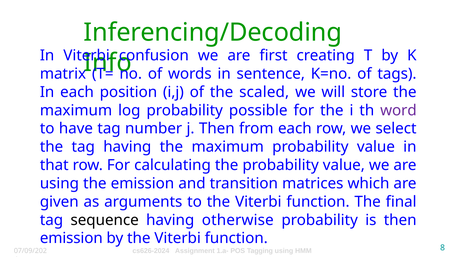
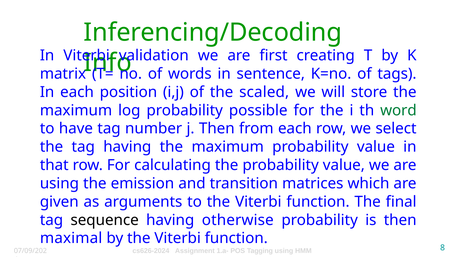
confusion: confusion -> validation (154, 55)
word colour: purple -> green (398, 110)
emission: emission -> maximal (71, 238)
